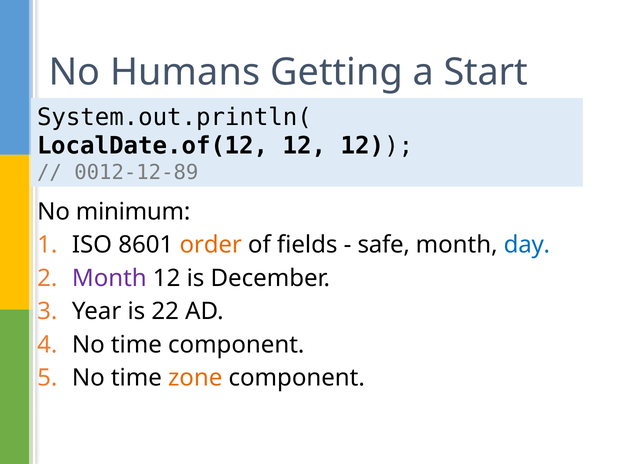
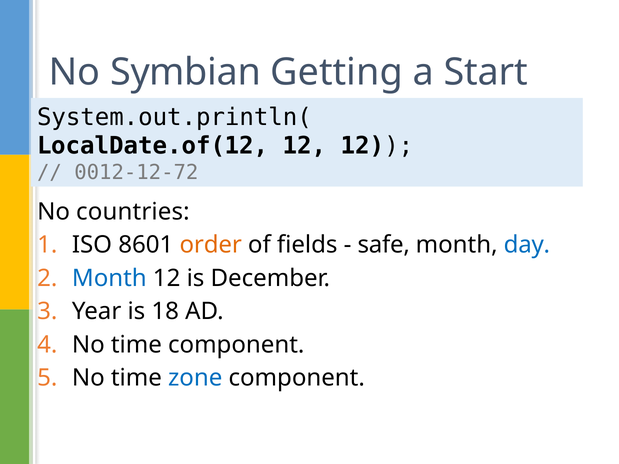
Humans: Humans -> Symbian (186, 72)
0012-12-89: 0012-12-89 -> 0012-12-72 (136, 173)
minimum: minimum -> countries (133, 212)
Month colour: purple -> blue (109, 278)
22: 22 -> 18 (165, 312)
zone colour: orange -> blue (195, 378)
